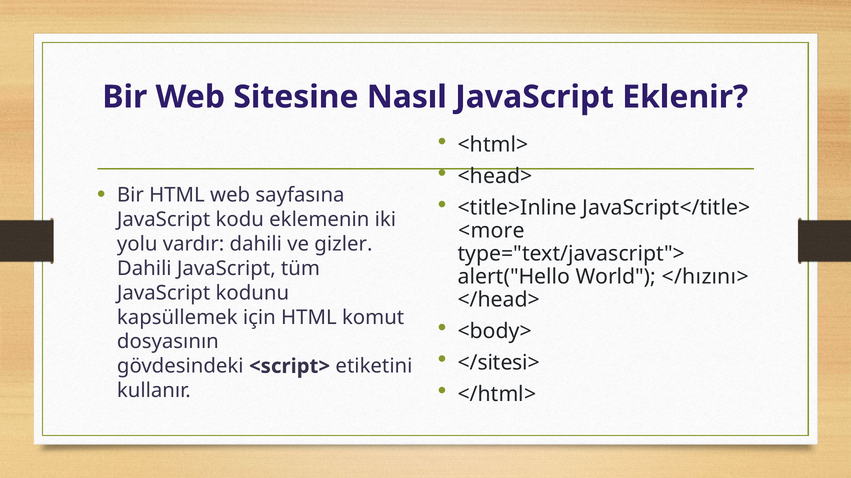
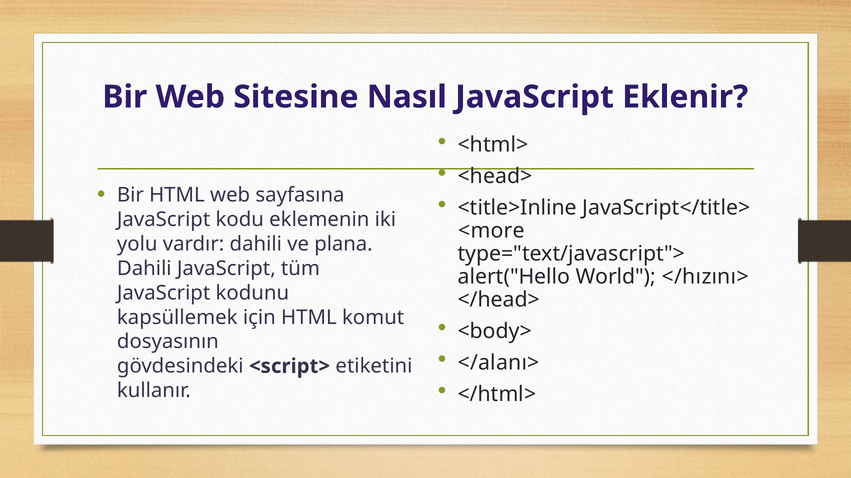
gizler: gizler -> plana (343, 244)
</sitesi>: </sitesi> -> </alanı> (499, 363)
